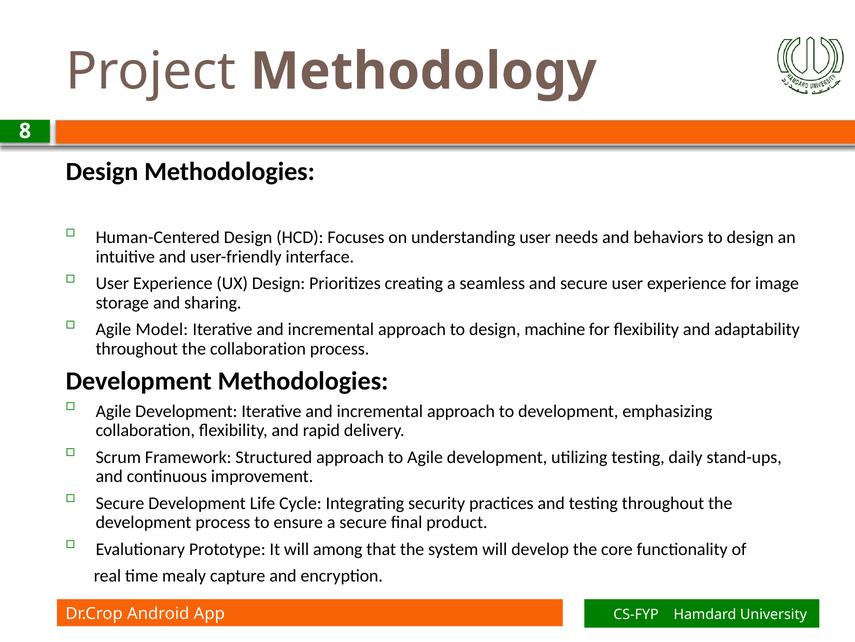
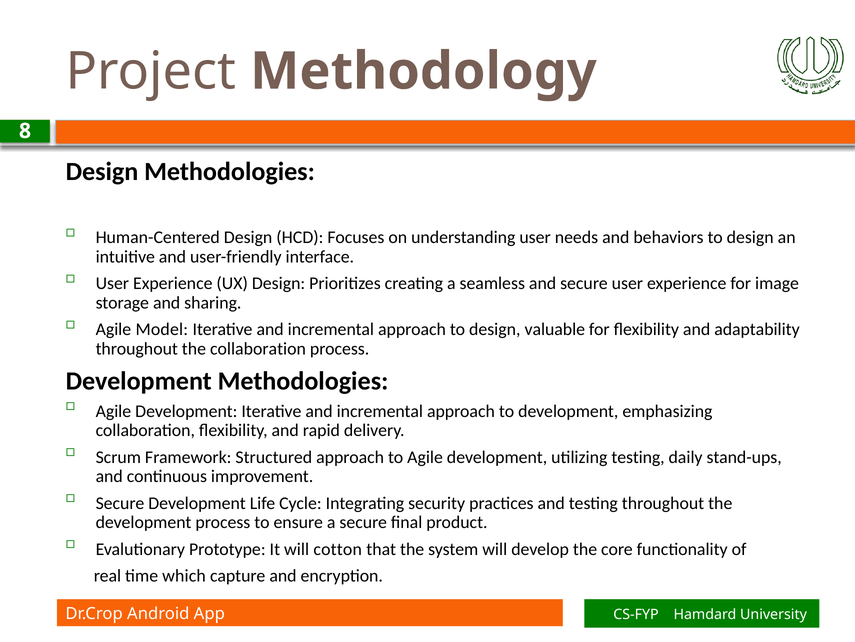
machine: machine -> valuable (555, 329)
among: among -> cotton (338, 549)
mealy: mealy -> which (184, 575)
